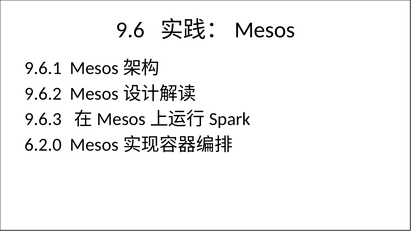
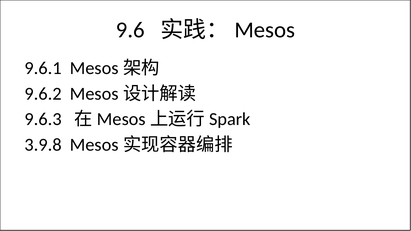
6.2.0: 6.2.0 -> 3.9.8 (43, 145)
